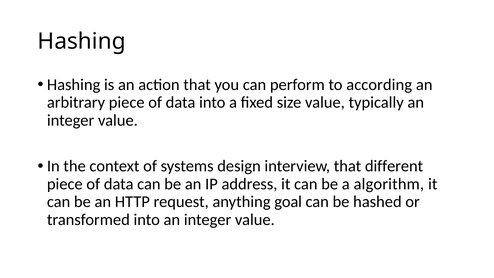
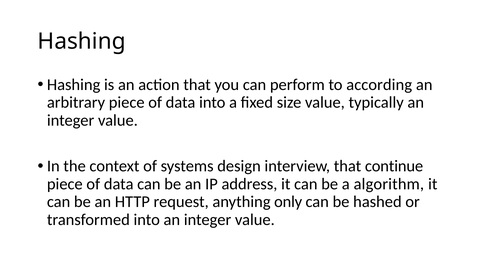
different: different -> continue (394, 166)
goal: goal -> only (288, 202)
